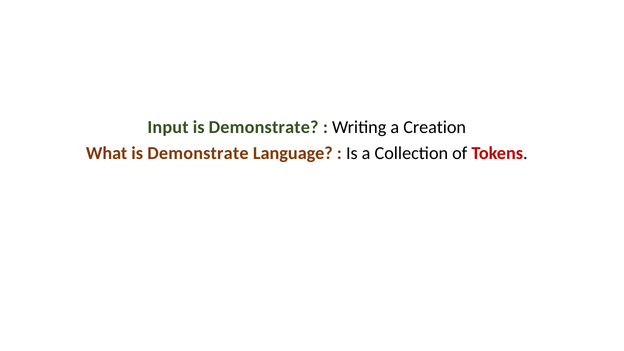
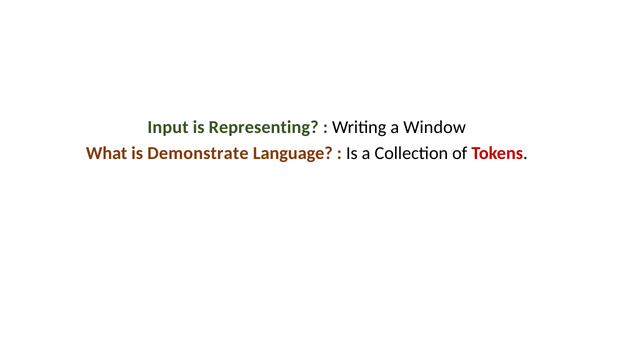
Demonstrate: Demonstrate -> Representing (264, 127)
Creation: Creation -> Window (435, 127)
